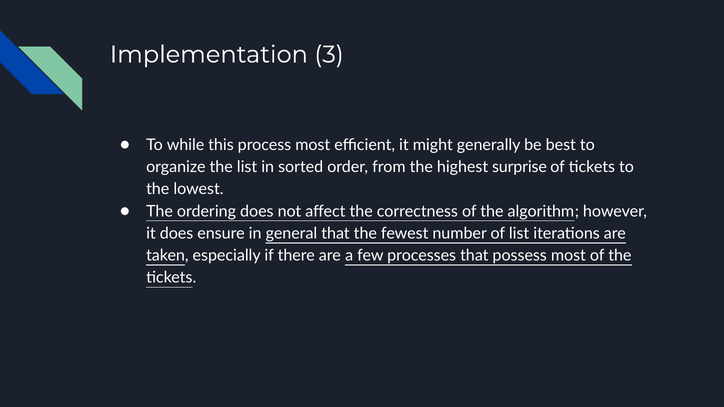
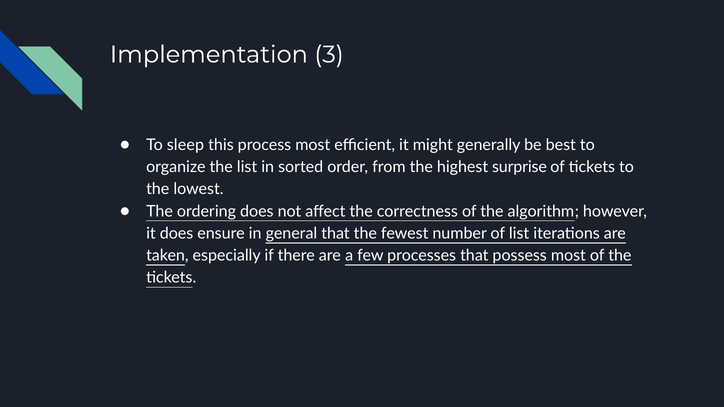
while: while -> sleep (185, 145)
